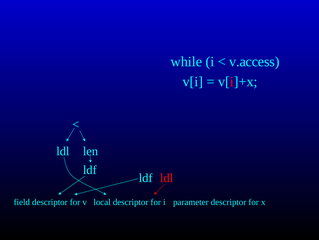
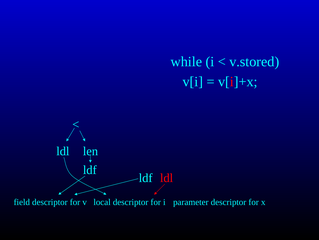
v.access: v.access -> v.stored (254, 62)
